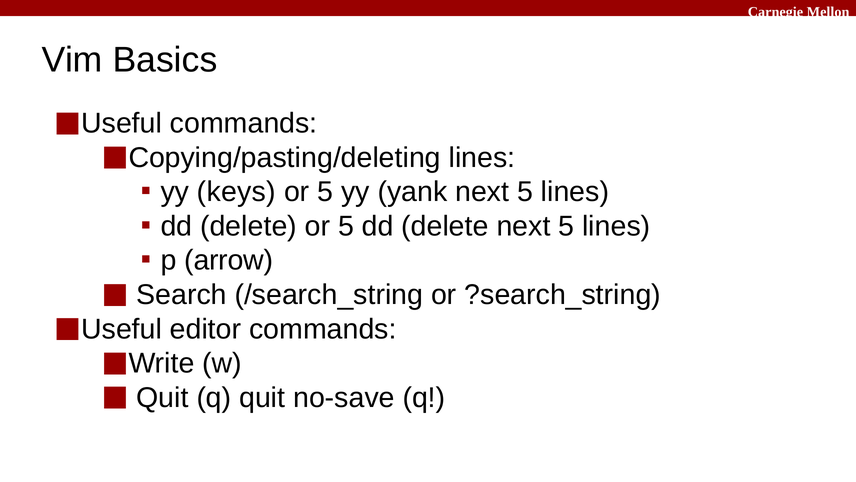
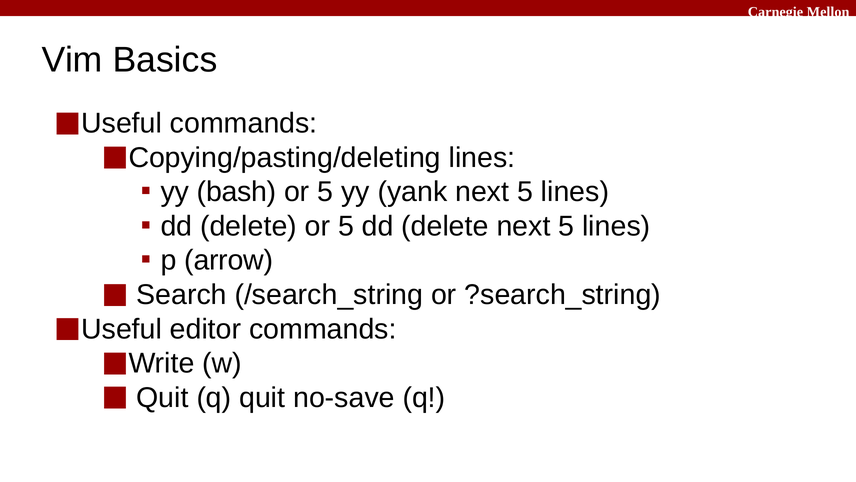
keys: keys -> bash (237, 192)
